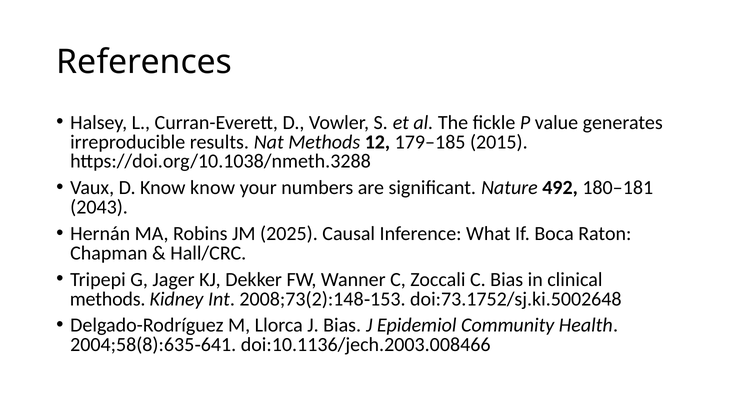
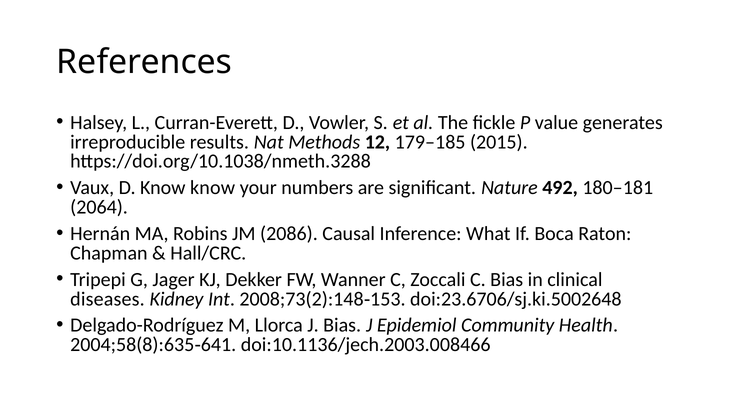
2043: 2043 -> 2064 (99, 207)
2025: 2025 -> 2086 (289, 233)
methods: methods -> diseases (107, 299)
doi:73.1752/sj.ki.5002648: doi:73.1752/sj.ki.5002648 -> doi:23.6706/sj.ki.5002648 (516, 299)
